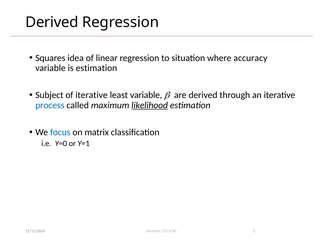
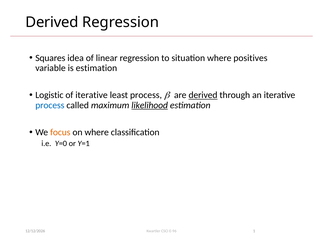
accuracy: accuracy -> positives (250, 58)
Subject: Subject -> Logistic (49, 95)
least variable: variable -> process (146, 95)
derived underline: none -> present (203, 95)
focus colour: blue -> orange (60, 132)
on matrix: matrix -> where (97, 132)
